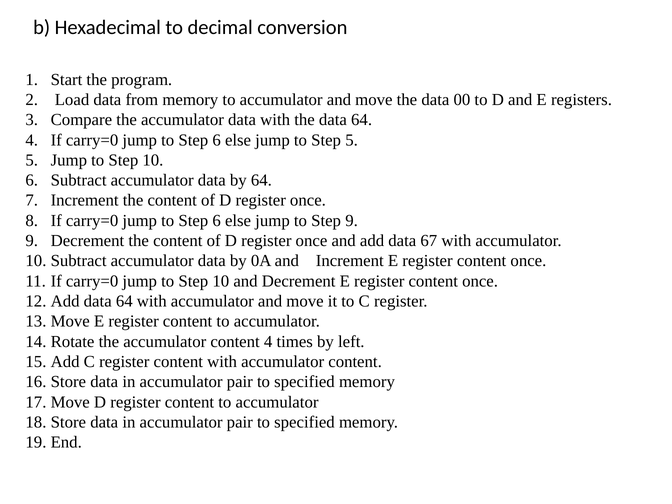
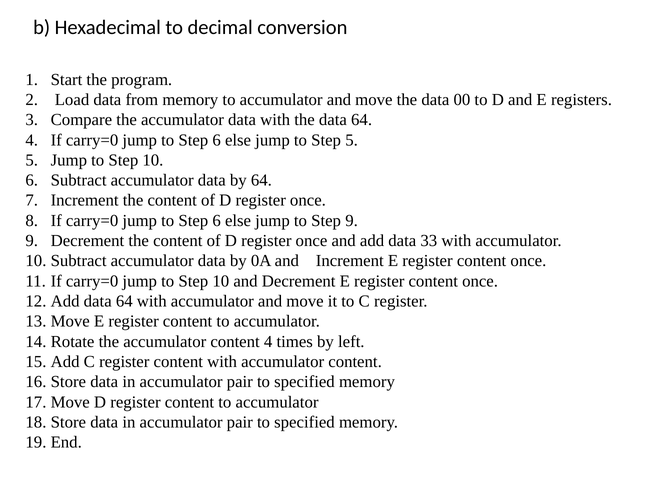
67: 67 -> 33 (429, 241)
